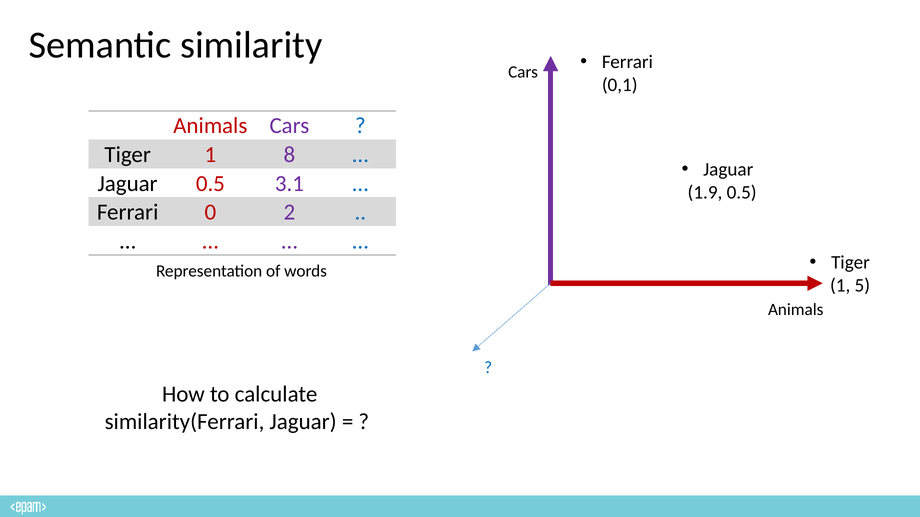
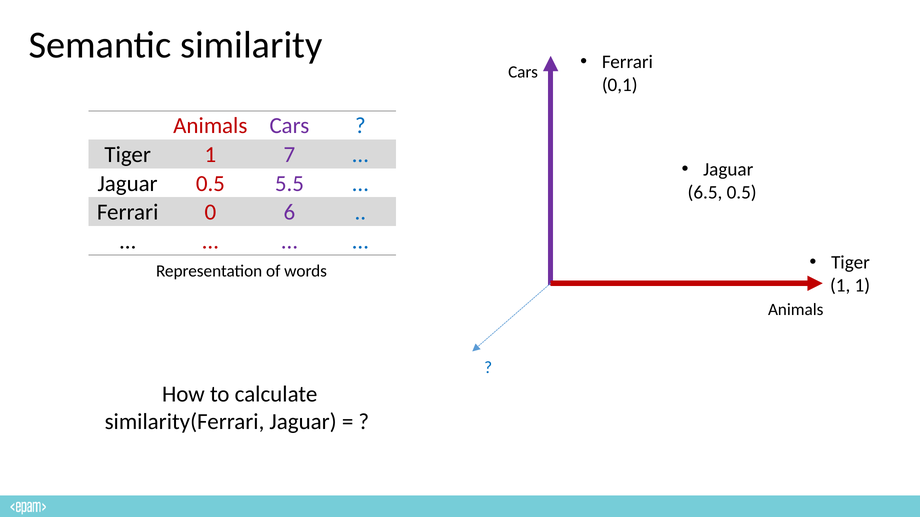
8: 8 -> 7 (289, 155)
3.1: 3.1 -> 5.5 (289, 184)
1.9: 1.9 -> 6.5 (705, 193)
2: 2 -> 6 (289, 213)
1 5: 5 -> 1 (862, 286)
